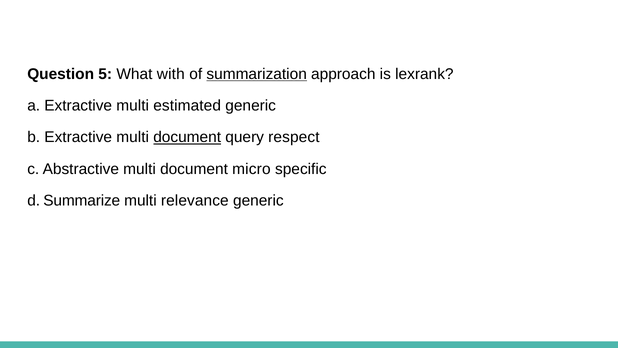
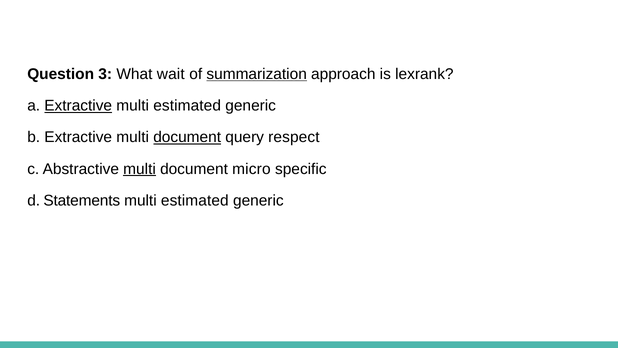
5: 5 -> 3 (105, 74)
with: with -> wait (171, 74)
Extractive underline: none -> present (78, 106)
multi underline: none -> present (140, 169)
Summarize: Summarize -> Statements (82, 200)
relevance: relevance -> estimated (195, 200)
